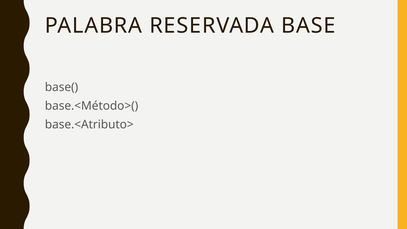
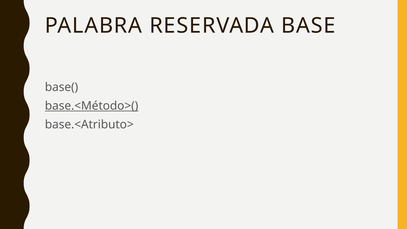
base.<Método>( underline: none -> present (92, 106)
